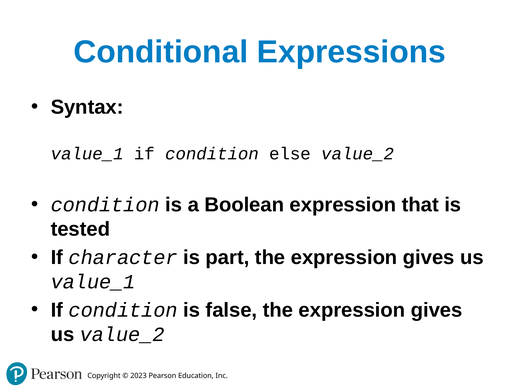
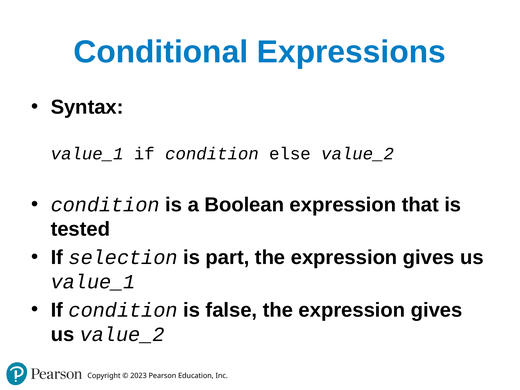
character: character -> selection (123, 257)
